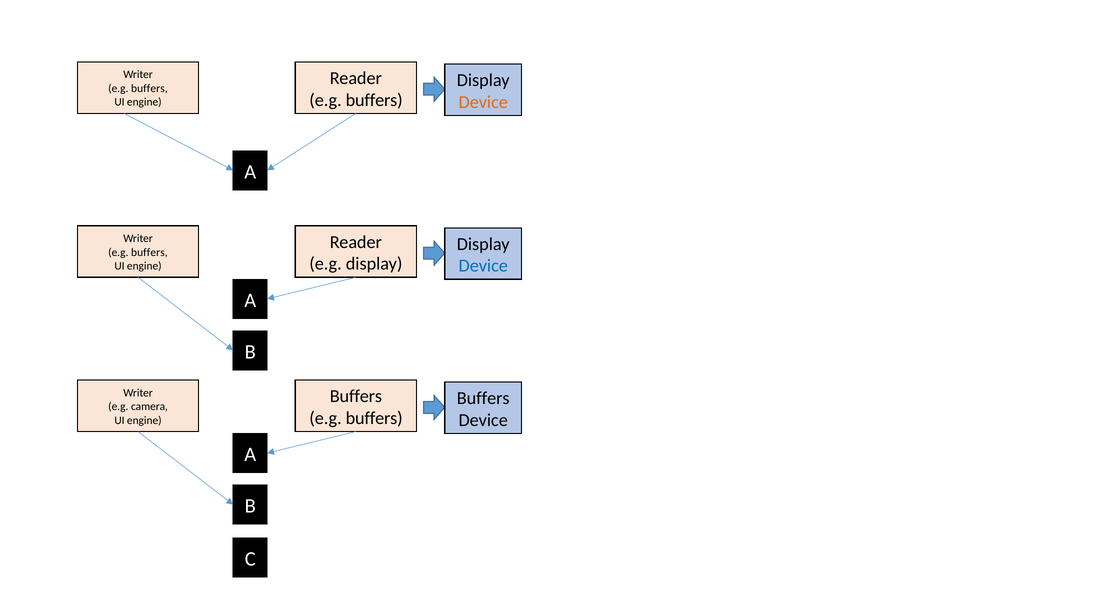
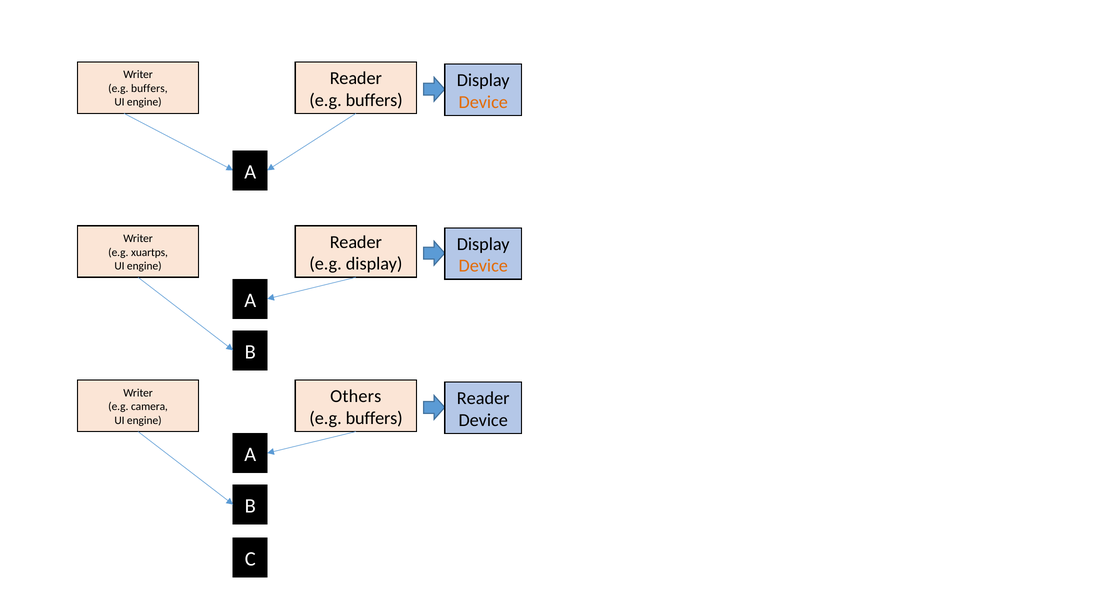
buffers: buffers -> xuartps (149, 252)
Device colour: blue -> orange (483, 266)
Buffers: Buffers -> Others (356, 396)
Buffers: Buffers -> Reader (483, 398)
